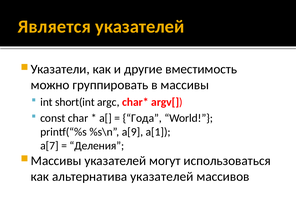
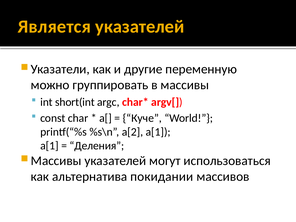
вместимость: вместимость -> переменную (201, 69)
Года: Года -> Куче (142, 118)
a[9: a[9 -> a[2 (132, 132)
a[7: a[7 -> a[1 (49, 146)
альтернатива указателей: указателей -> покидании (162, 177)
